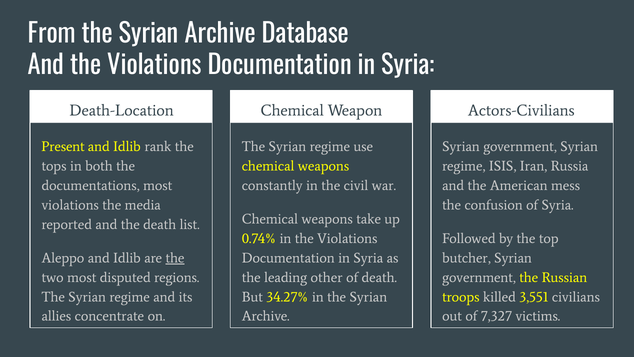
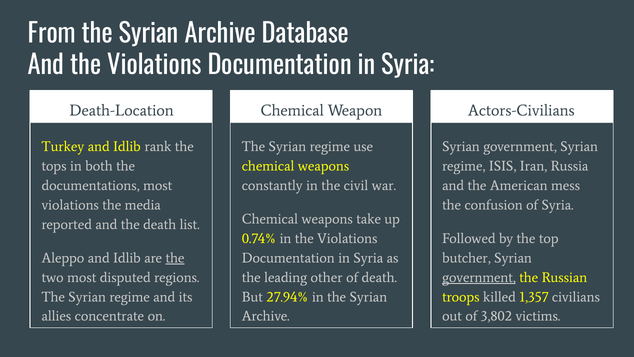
Present: Present -> Turkey (63, 147)
government underline: none -> present (479, 277)
34.27%: 34.27% -> 27.94% (287, 297)
3,551: 3,551 -> 1,357 (534, 297)
7,327: 7,327 -> 3,802 (496, 316)
